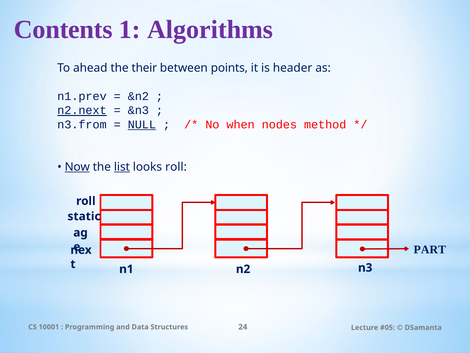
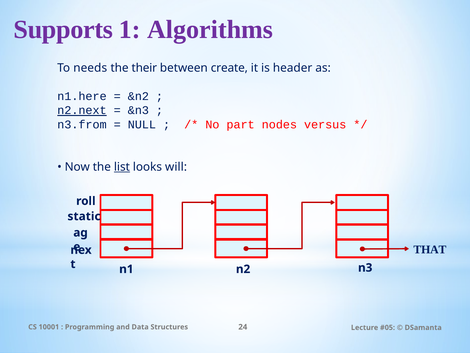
Contents: Contents -> Supports (63, 30)
ahead: ahead -> needs (90, 68)
points: points -> create (229, 68)
n1.prev: n1.prev -> n1.here (82, 96)
NULL underline: present -> none (142, 124)
when: when -> part (241, 124)
method: method -> versus (325, 124)
Now underline: present -> none (77, 167)
looks roll: roll -> will (176, 167)
PART: PART -> THAT (430, 249)
